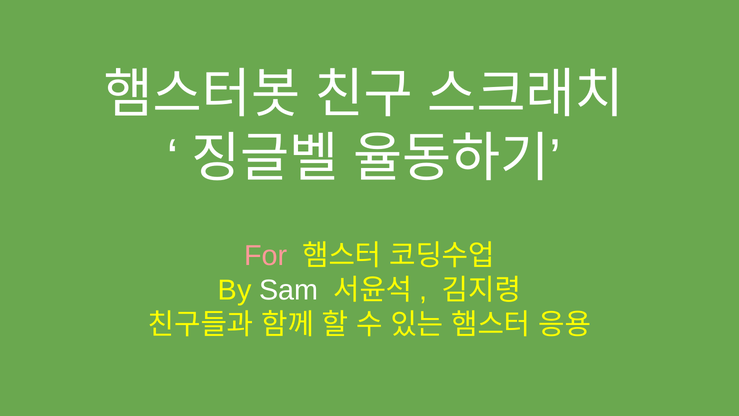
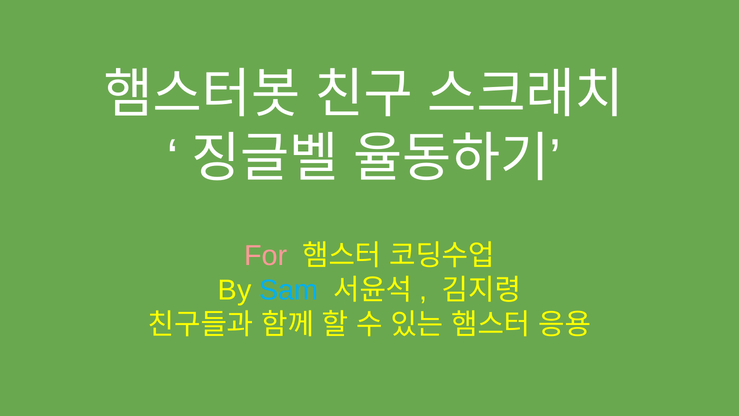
Sam colour: white -> light blue (289, 290)
